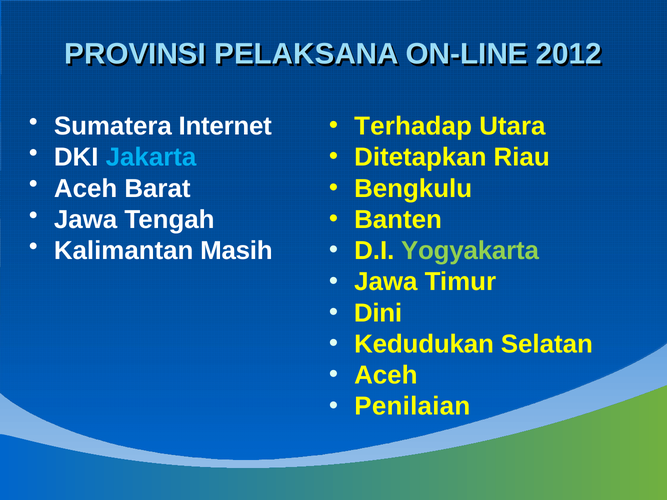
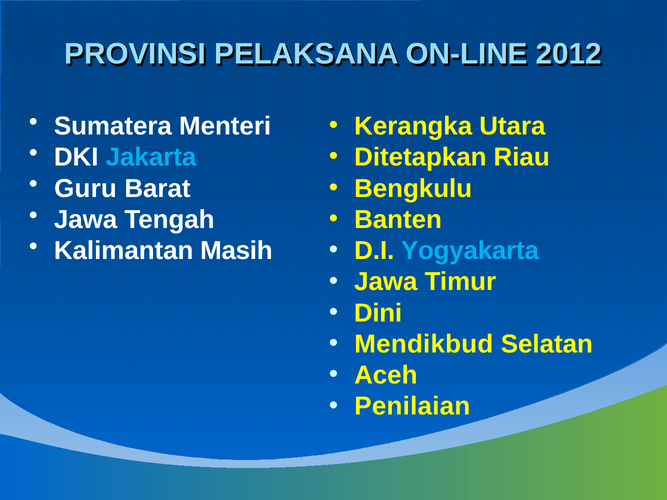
Internet: Internet -> Menteri (225, 126)
Terhadap: Terhadap -> Kerangka (413, 126)
Aceh: Aceh -> Guru (85, 189)
Yogyakarta colour: light green -> light blue (470, 251)
Kedudukan: Kedudukan -> Mendikbud (424, 344)
